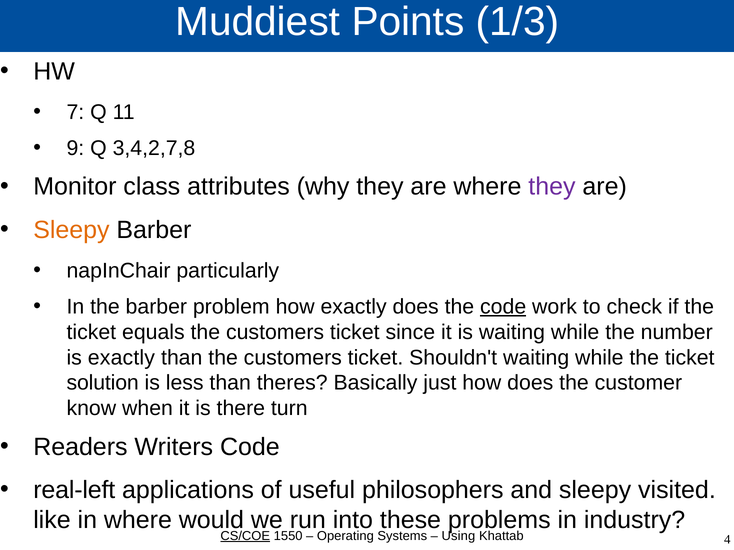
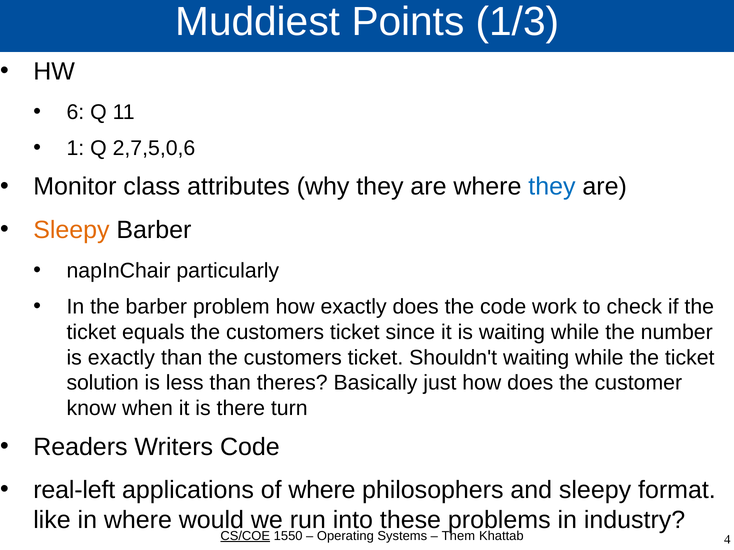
7: 7 -> 6 (75, 112)
9: 9 -> 1 (75, 148)
3,4,2,7,8: 3,4,2,7,8 -> 2,7,5,0,6 (154, 148)
they colour: purple -> blue (552, 187)
code underline: present -> none (503, 307)
of useful: useful -> where (322, 490)
visited: visited -> format (677, 490)
Using: Using -> Them (458, 536)
